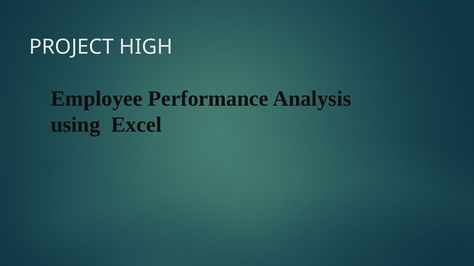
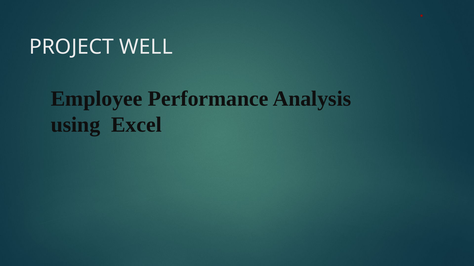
HIGH: HIGH -> WELL (146, 47)
